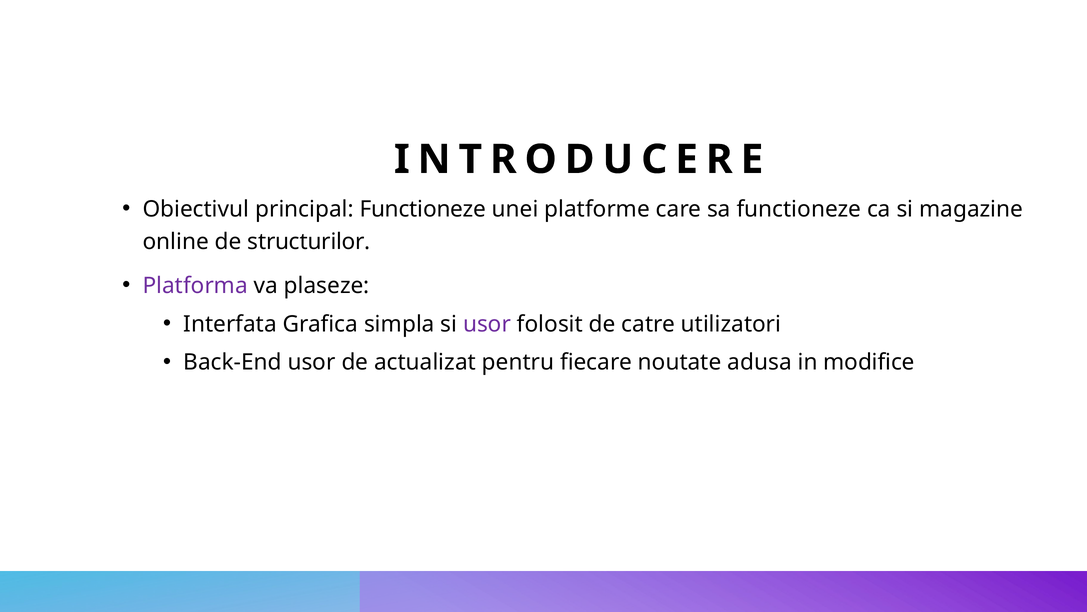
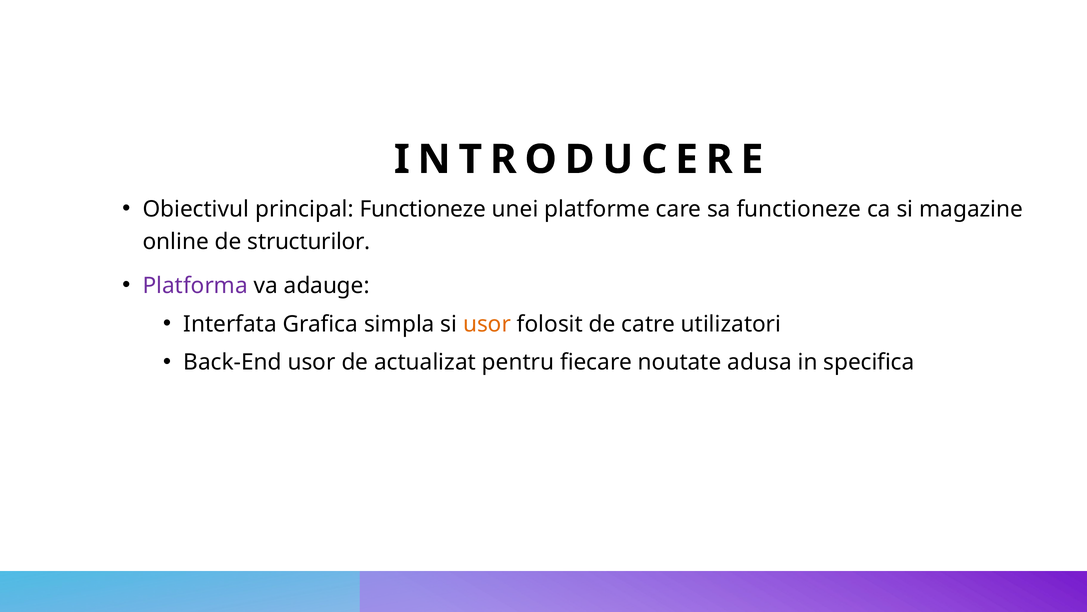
plaseze: plaseze -> adauge (327, 285)
usor colour: purple -> orange (487, 324)
modifice: modifice -> specifica (869, 362)
